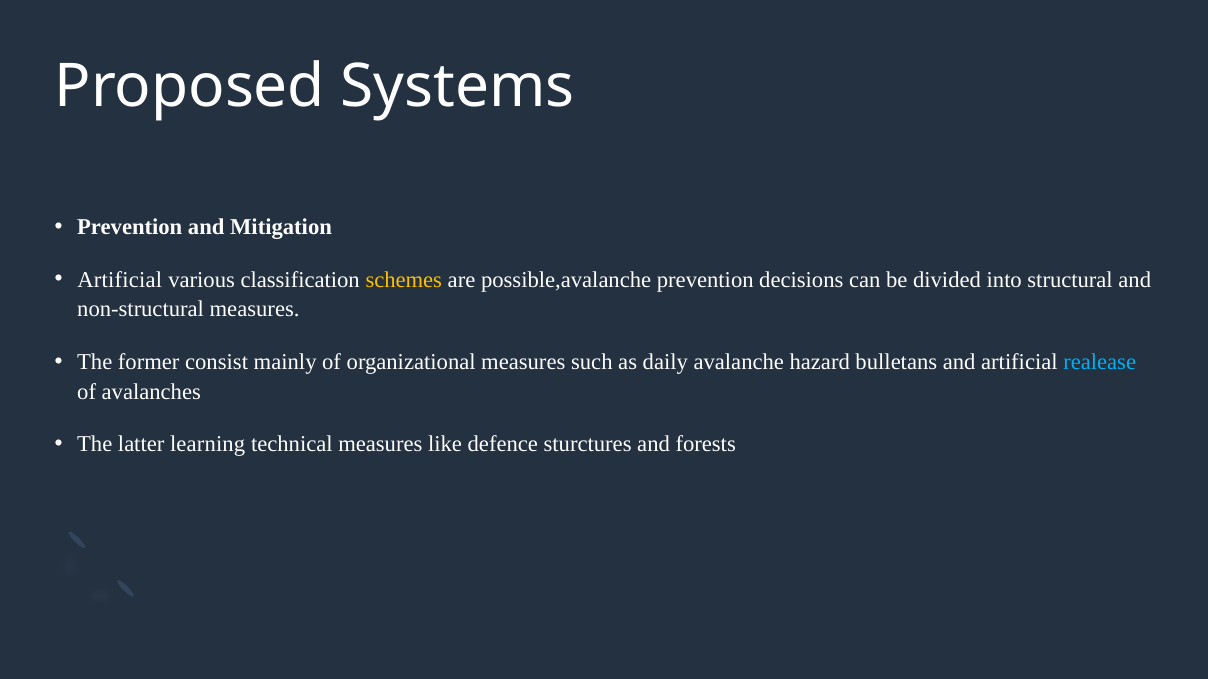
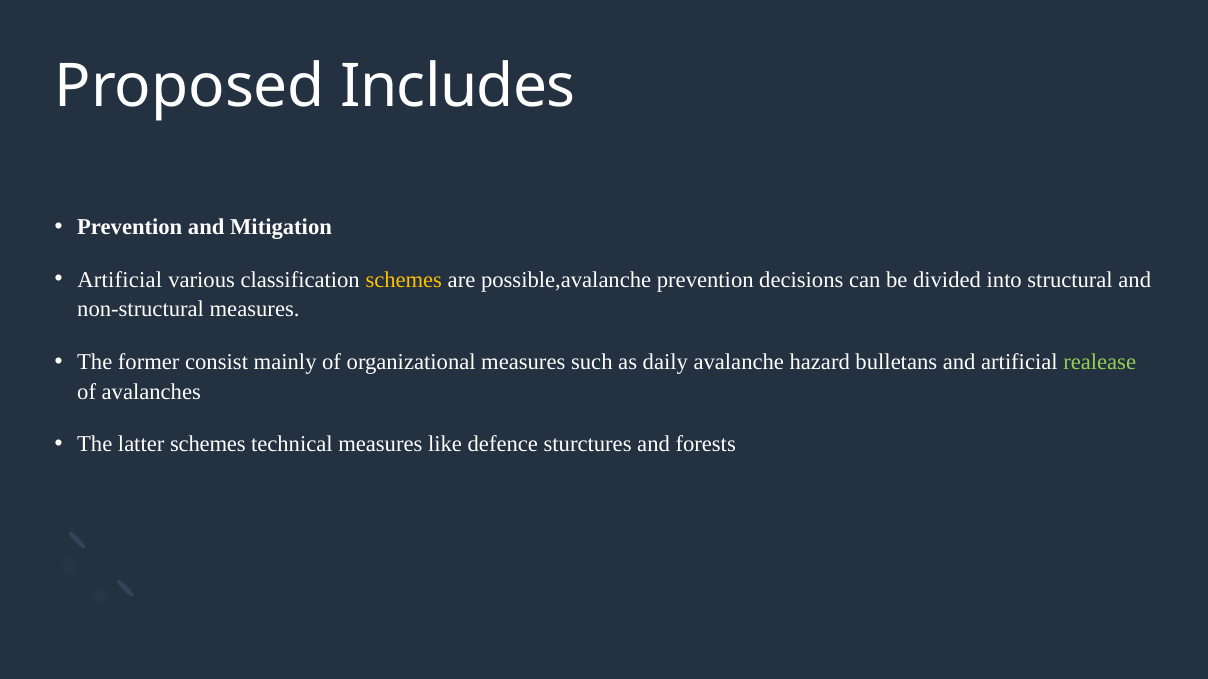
Systems: Systems -> Includes (458, 87)
realease colour: light blue -> light green (1100, 362)
latter learning: learning -> schemes (208, 445)
